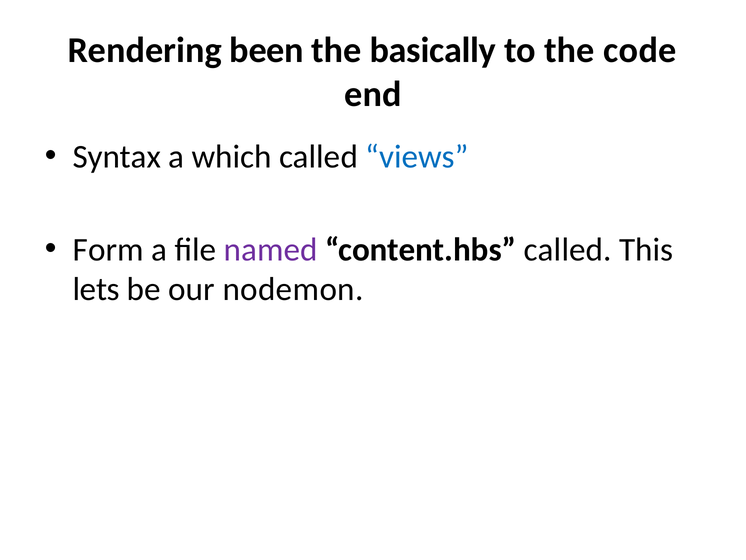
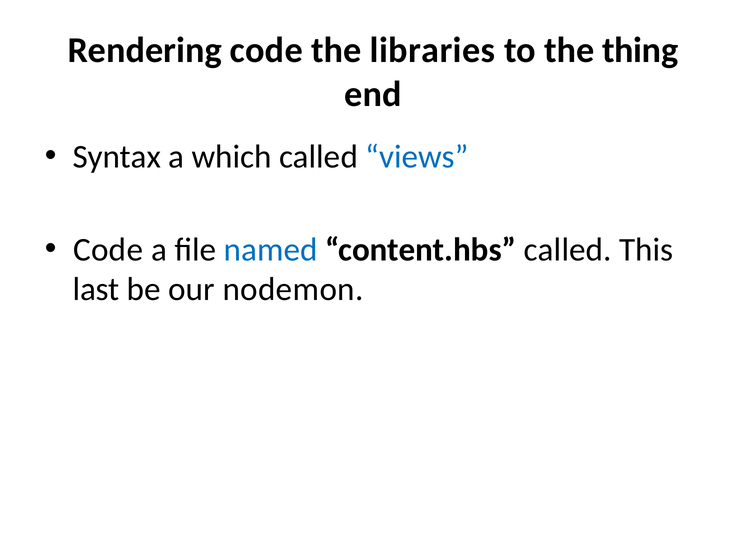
Rendering been: been -> code (266, 50)
basically: basically -> libraries (433, 50)
code: code -> thing (640, 50)
Form: Form -> Code (108, 249)
named colour: purple -> blue (271, 249)
lets: lets -> last (96, 289)
